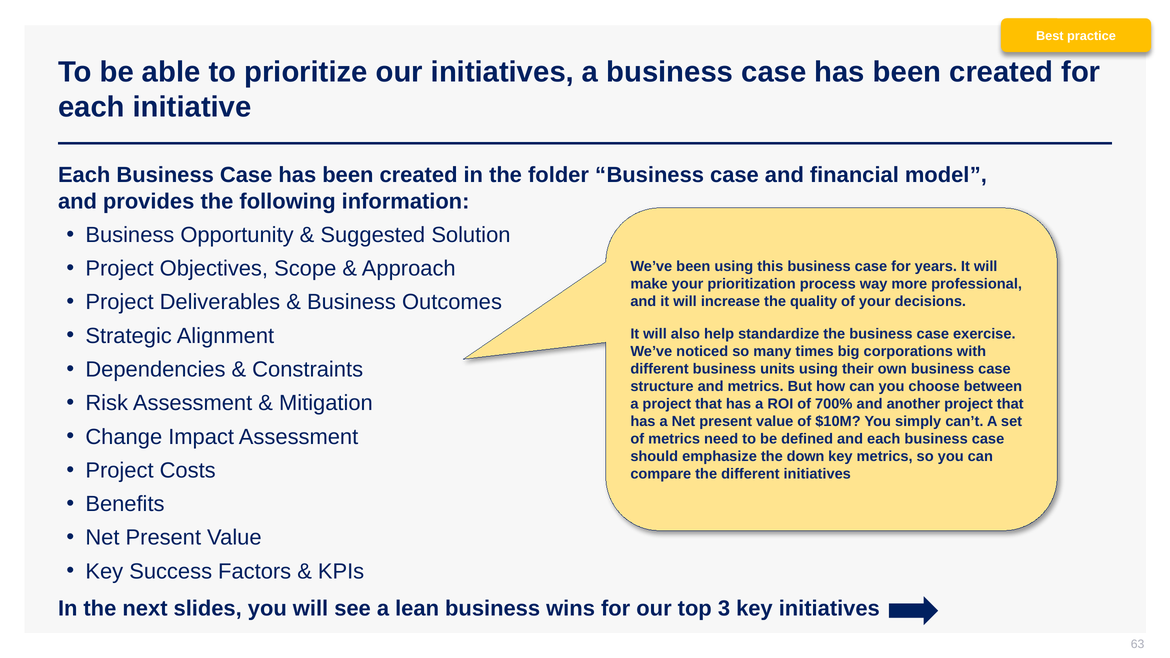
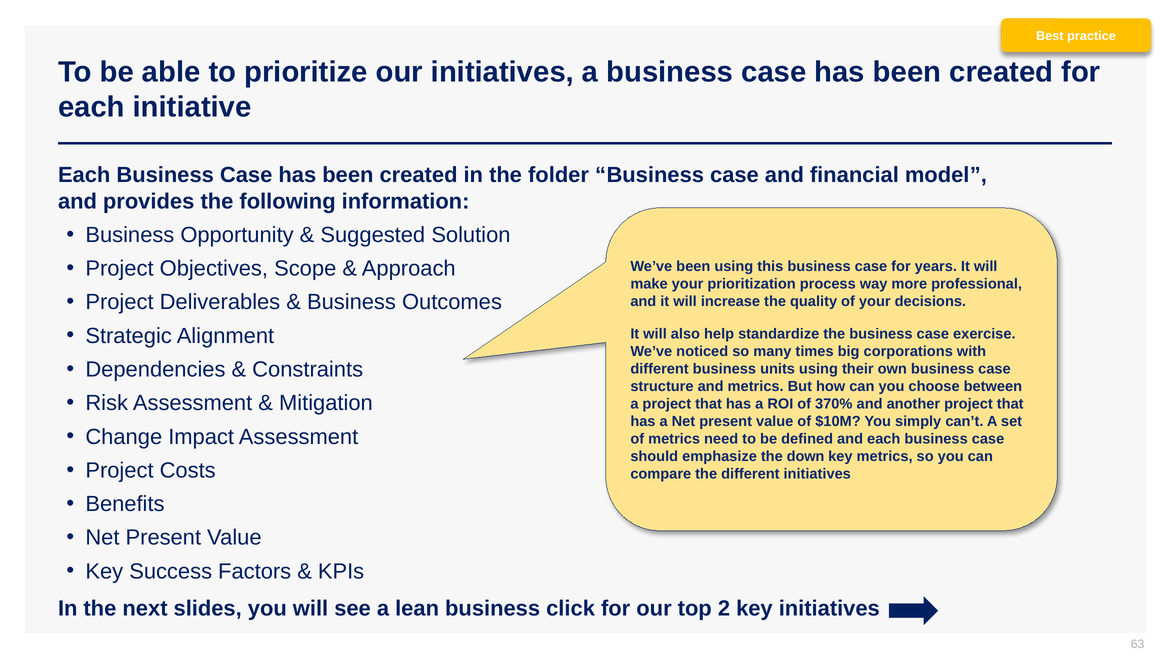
700%: 700% -> 370% (834, 404)
wins: wins -> click (571, 609)
3: 3 -> 2 (724, 609)
